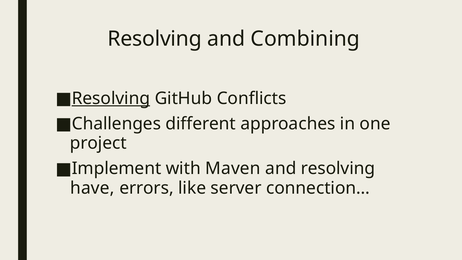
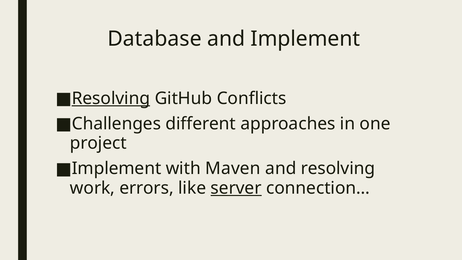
Resolving: Resolving -> Database (155, 39)
and Combining: Combining -> Implement (305, 39)
have: have -> work (92, 188)
server underline: none -> present (236, 188)
